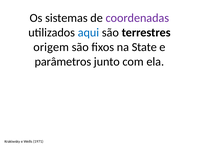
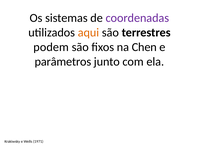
aqui colour: blue -> orange (88, 33)
origem: origem -> podem (51, 47)
State: State -> Chen (144, 47)
